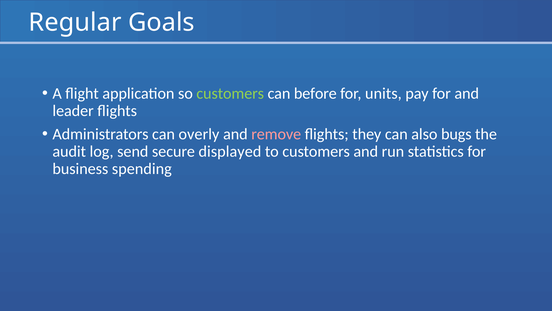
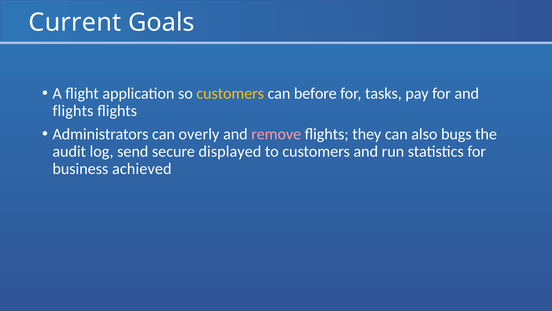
Regular: Regular -> Current (75, 22)
customers colour: light green -> yellow (230, 93)
units: units -> tasks (383, 93)
leader: leader -> flights (73, 111)
spending: spending -> achieved (142, 169)
